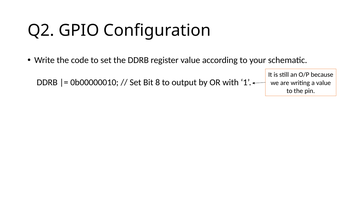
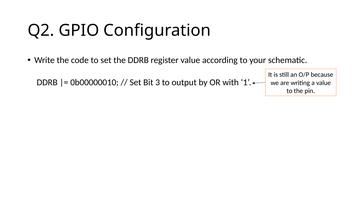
8: 8 -> 3 (158, 82)
